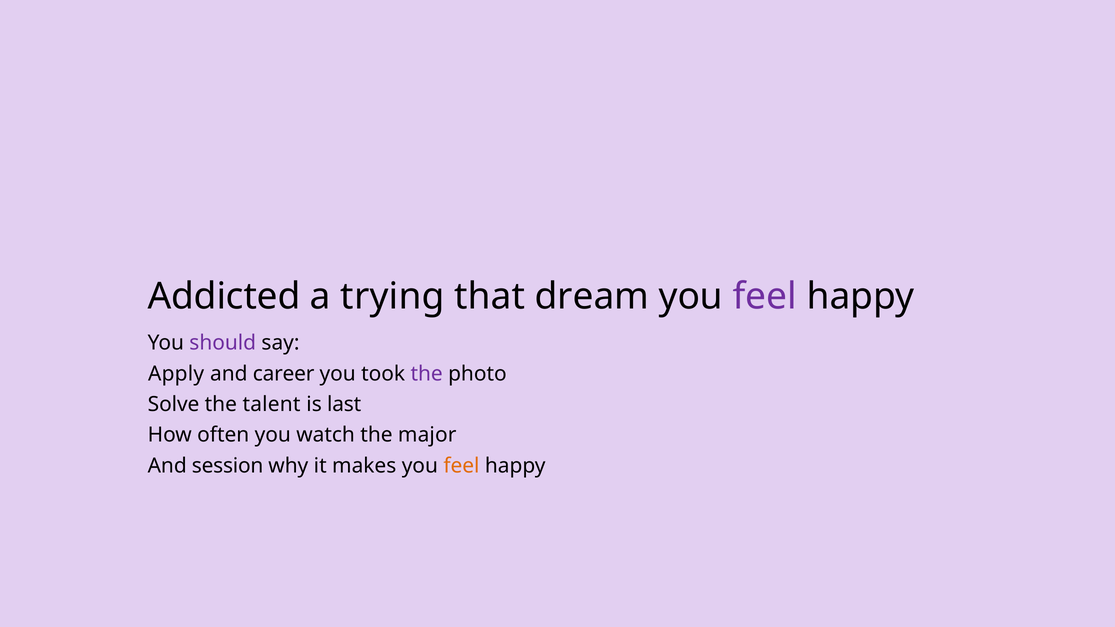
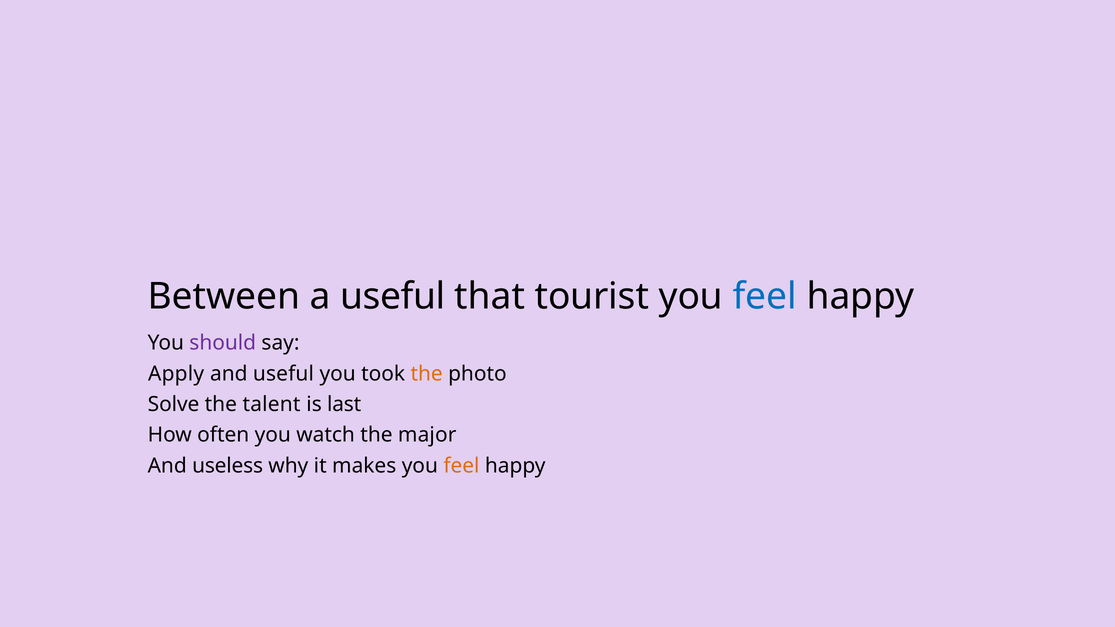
Addicted: Addicted -> Between (224, 296)
a trying: trying -> useful (393, 296)
dream: dream -> tourist (592, 296)
feel colour: purple -> blue (765, 296)
and career: career -> useful (283, 374)
the colour: purple -> orange (427, 374)
session: session -> useless (228, 466)
